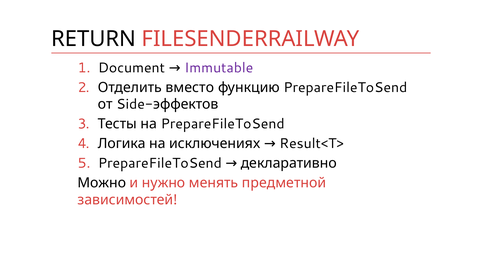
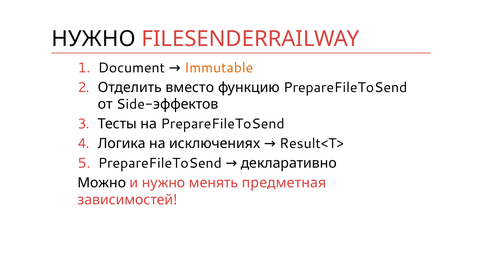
RETURN: RETURN -> НУЖНО (93, 39)
Immutable colour: purple -> orange (219, 68)
предметной: предметной -> предметная (284, 183)
